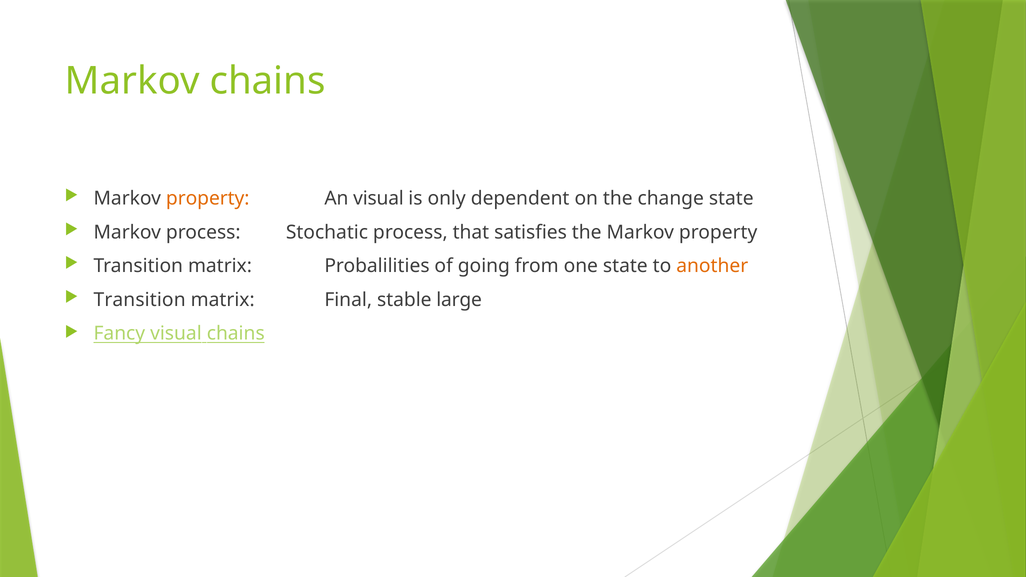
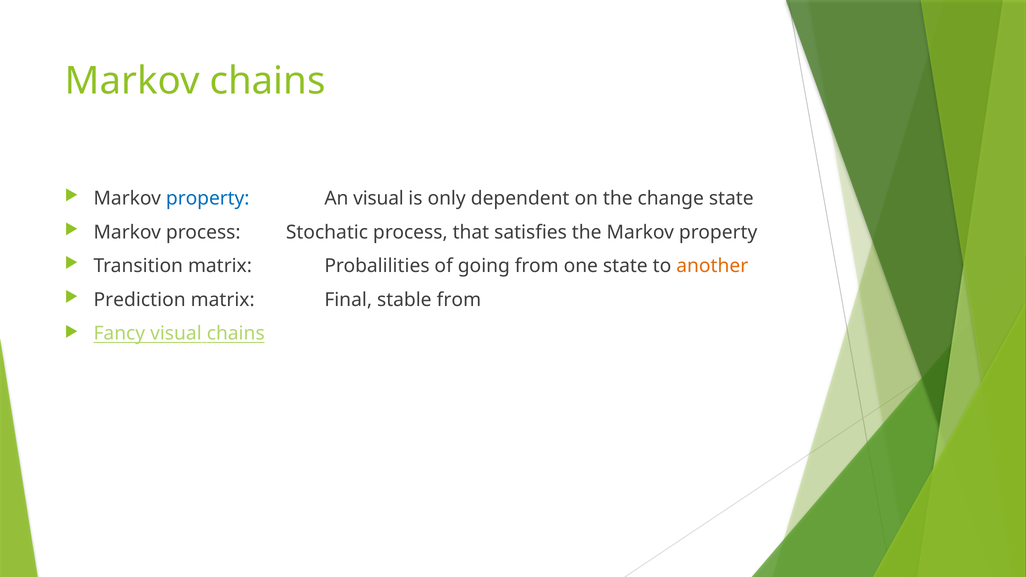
property colour: orange -> blue (208, 199)
Transition: Transition -> Prediction (140, 300)
stable large: large -> from (459, 300)
